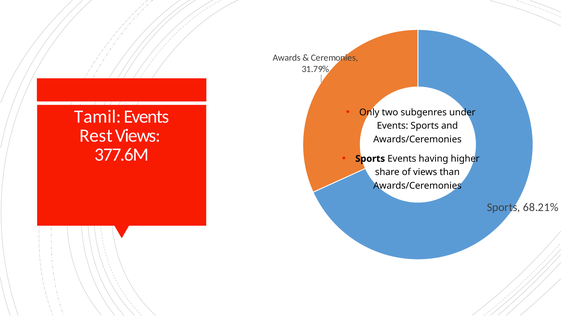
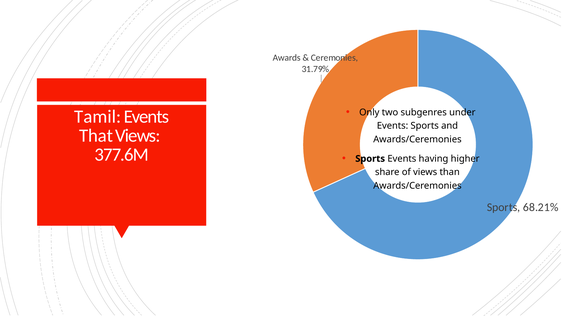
Rest: Rest -> That (96, 136)
